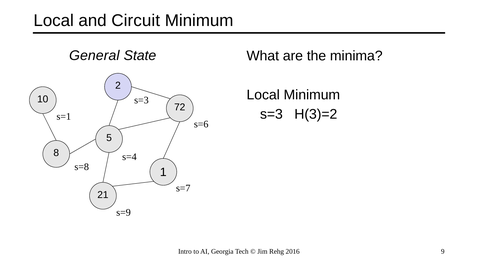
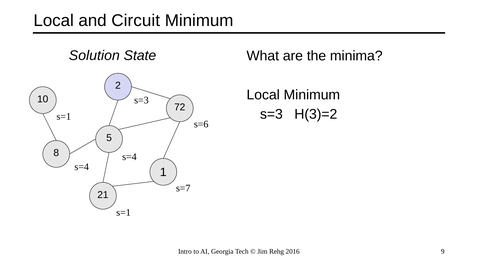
General: General -> Solution (94, 56)
s=8: s=8 -> s=4 (82, 167)
s=9: s=9 -> s=1 (123, 212)
